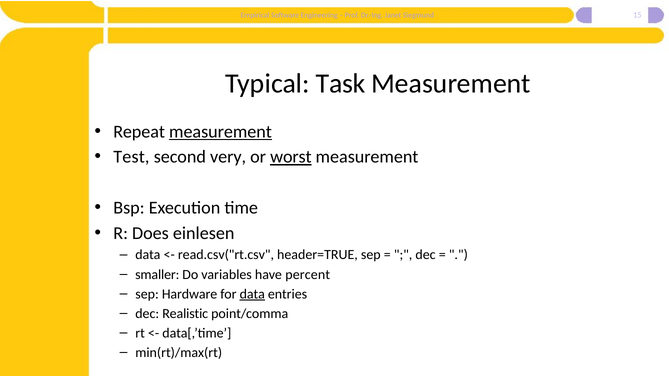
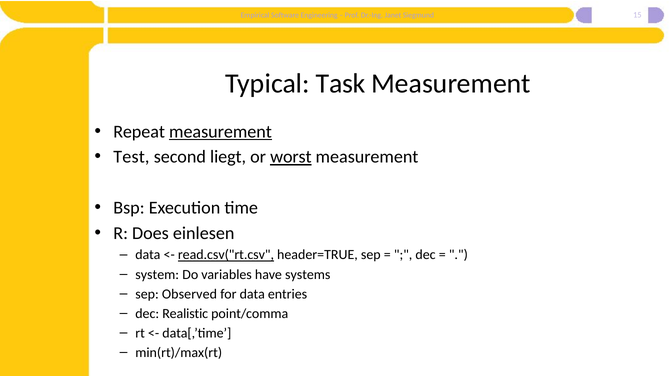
very: very -> liegt (228, 157)
read.csv("rt.csv underline: none -> present (226, 255)
smaller: smaller -> system (157, 275)
percent: percent -> systems (308, 275)
Hardware: Hardware -> Observed (189, 294)
data underline: present -> none (252, 294)
